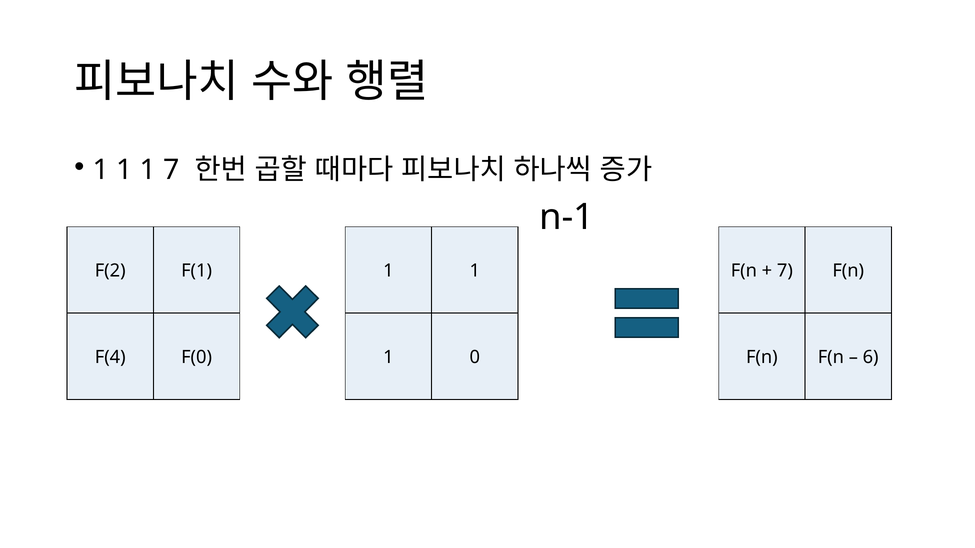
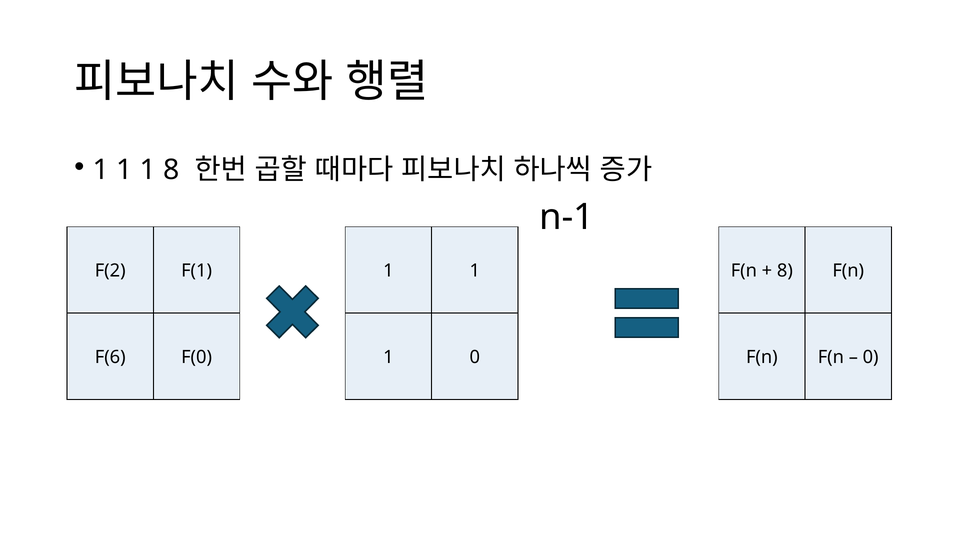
1 7: 7 -> 8 (171, 170)
7: 7 -> 8 (785, 271)
F(4: F(4 -> F(6 (110, 358)
6: 6 -> 0 (871, 358)
